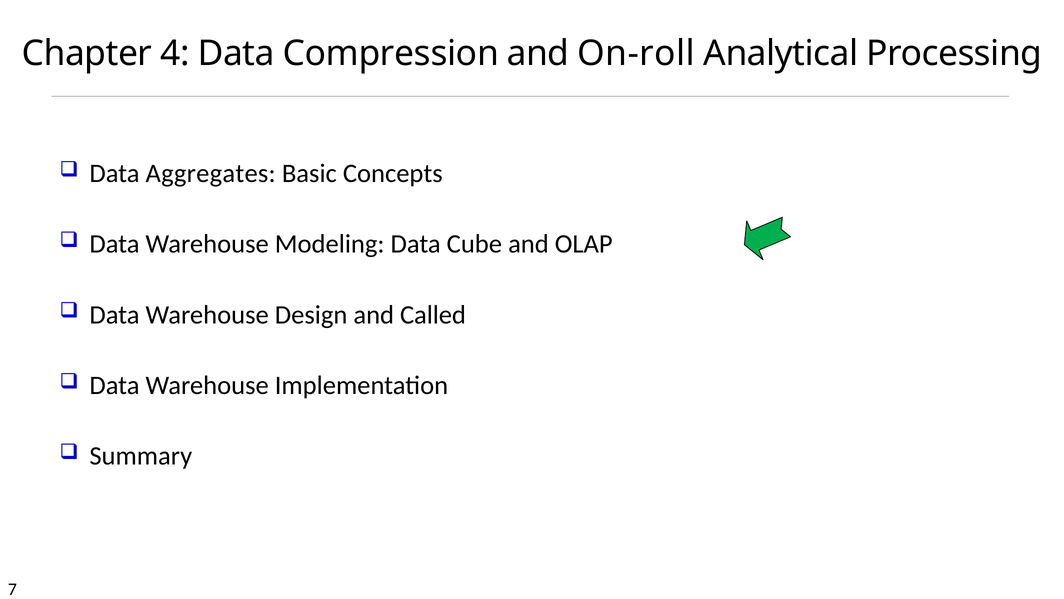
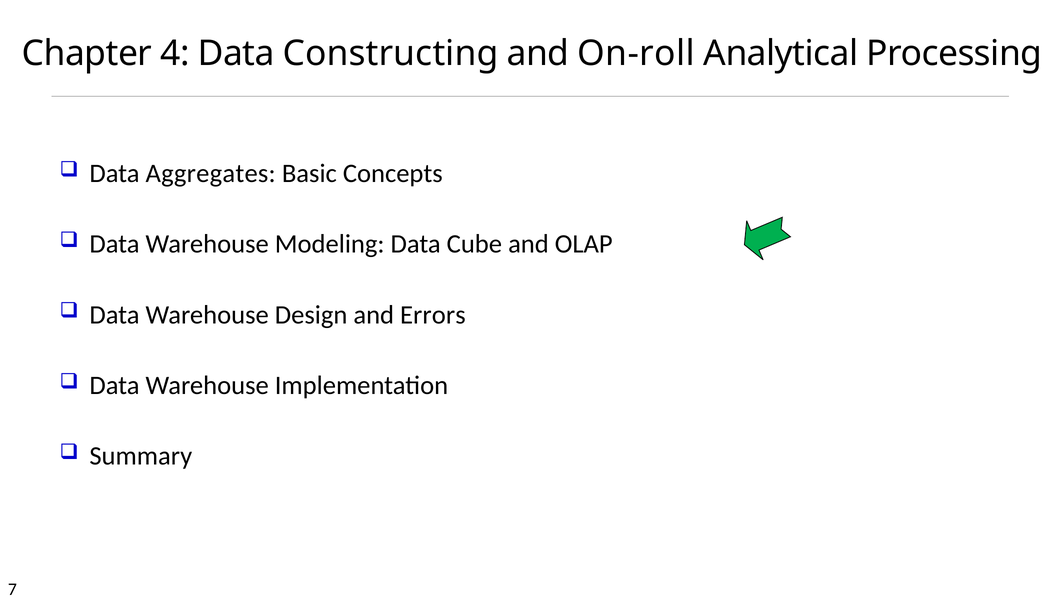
Compression: Compression -> Constructing (391, 54)
Called: Called -> Errors (433, 314)
